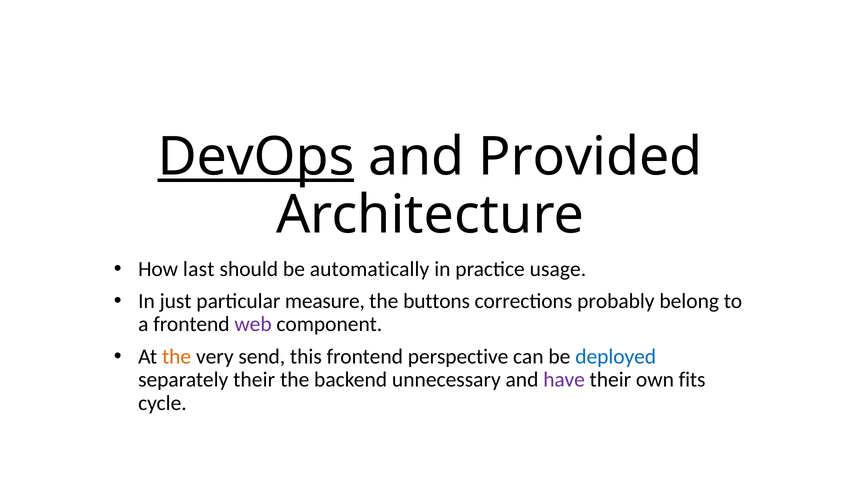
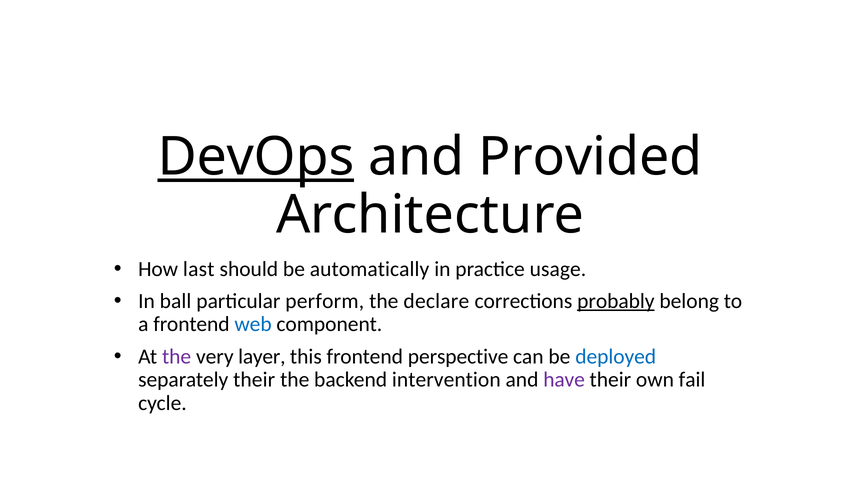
just: just -> ball (176, 301)
measure: measure -> perform (325, 301)
buttons: buttons -> declare (436, 301)
probably underline: none -> present (616, 301)
web colour: purple -> blue (253, 324)
the colour: orange -> purple (177, 356)
send: send -> layer (262, 356)
unnecessary: unnecessary -> intervention (446, 380)
fits: fits -> fail (692, 380)
